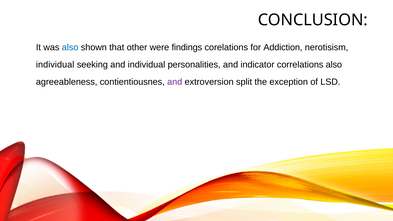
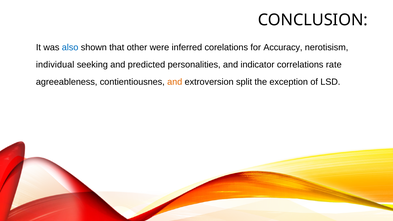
findings: findings -> inferred (187, 47)
Addiction: Addiction -> Accuracy (283, 47)
and individual: individual -> predicted (146, 65)
correlations also: also -> rate (334, 65)
and colour: purple -> orange (175, 82)
